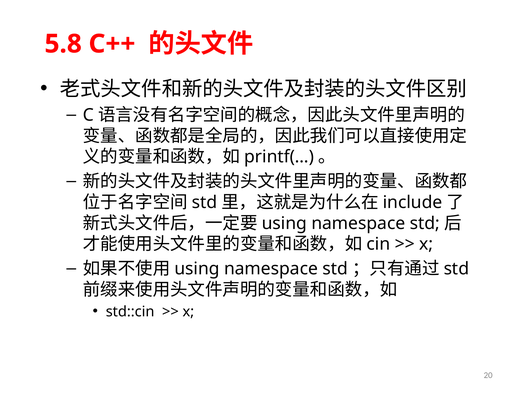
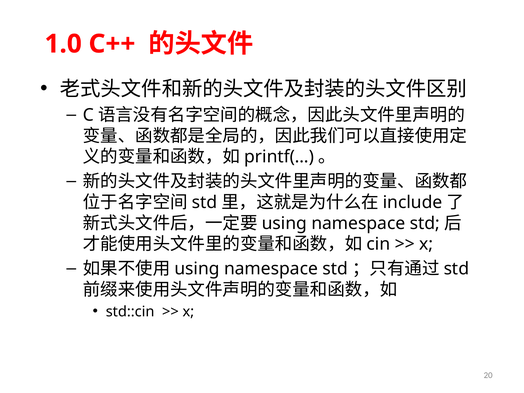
5.8: 5.8 -> 1.0 (63, 44)
